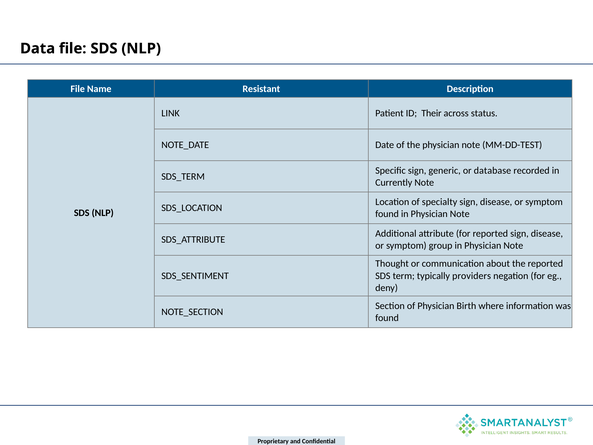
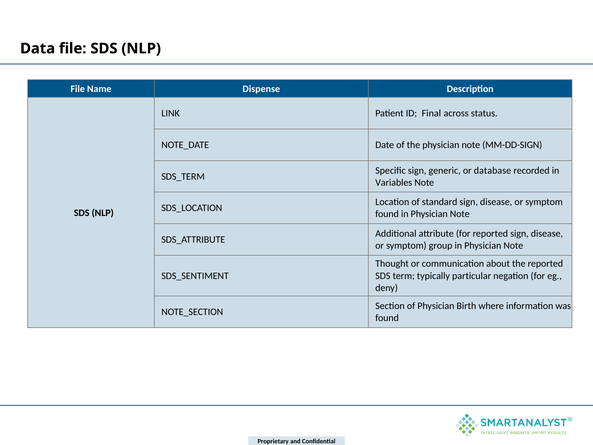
Resistant: Resistant -> Dispense (261, 89)
Their: Their -> Final (431, 113)
MM-DD-TEST: MM-DD-TEST -> MM-DD-SIGN (512, 145)
Currently: Currently -> Variables (394, 182)
specialty: specialty -> standard (440, 202)
providers: providers -> particular (472, 276)
